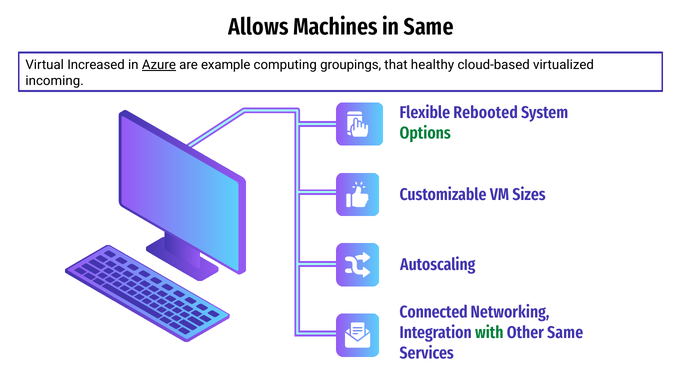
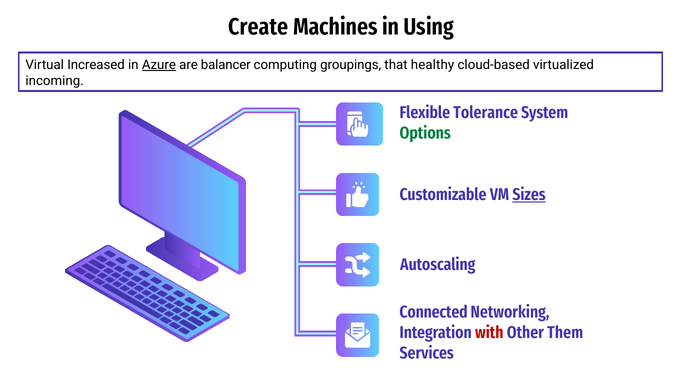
Allows: Allows -> Сreate (258, 27)
in Same: Same -> Using (429, 27)
example: example -> balancer (226, 65)
Rebooted: Rebooted -> Tolerance (486, 113)
Sizes underline: none -> present (529, 195)
with colour: green -> red (489, 333)
Other Same: Same -> Them (565, 333)
